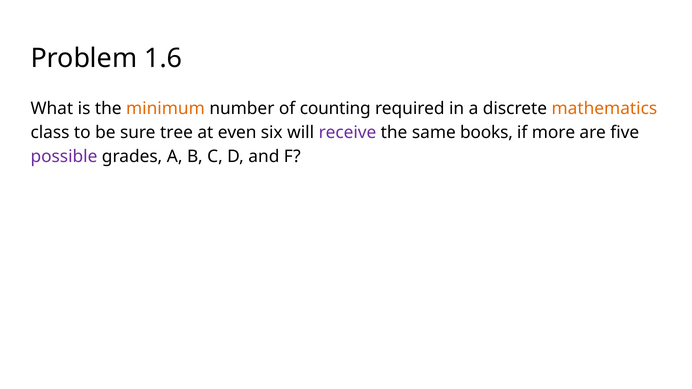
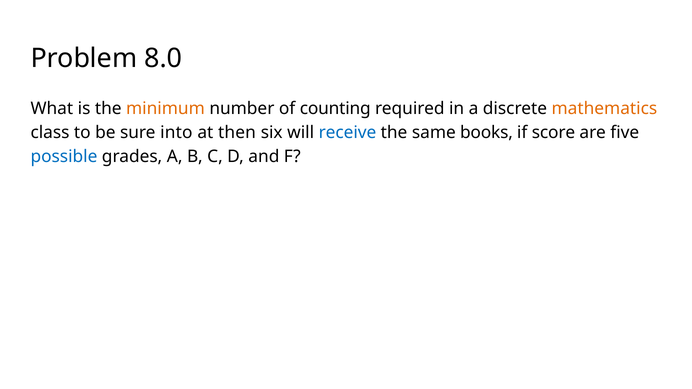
1.6: 1.6 -> 8.0 (163, 59)
tree: tree -> into (176, 133)
even: even -> then (237, 133)
receive colour: purple -> blue (347, 133)
more: more -> score (554, 133)
possible colour: purple -> blue (64, 157)
